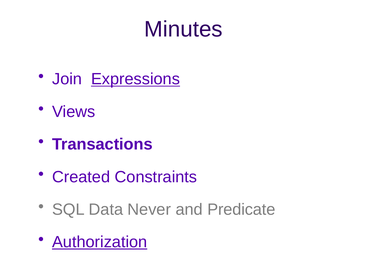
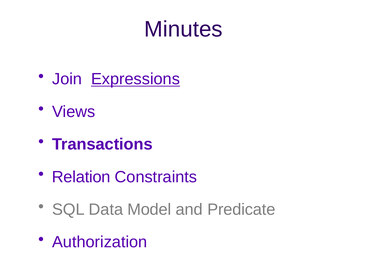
Created: Created -> Relation (81, 177)
Never: Never -> Model (149, 210)
Authorization underline: present -> none (100, 242)
